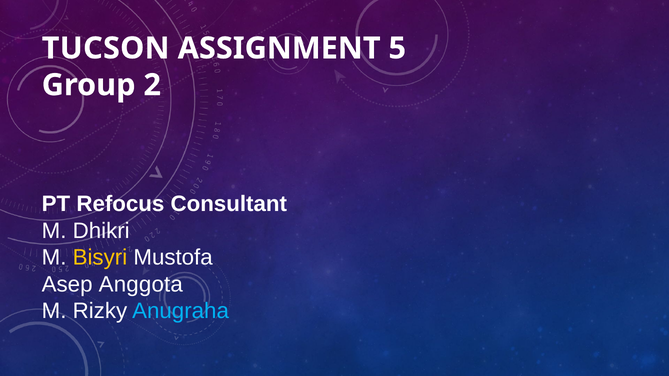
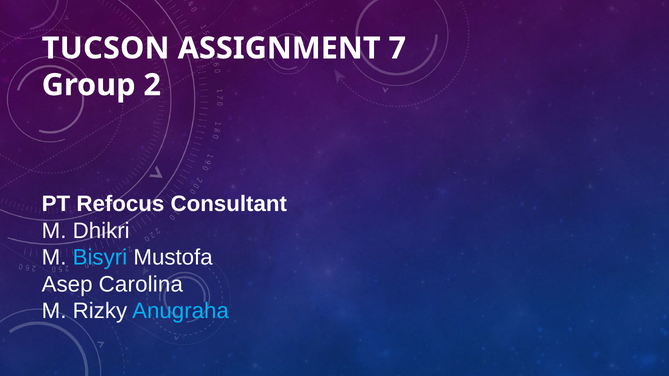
5: 5 -> 7 (397, 48)
Bisyri colour: yellow -> light blue (100, 258)
Anggota: Anggota -> Carolina (141, 285)
